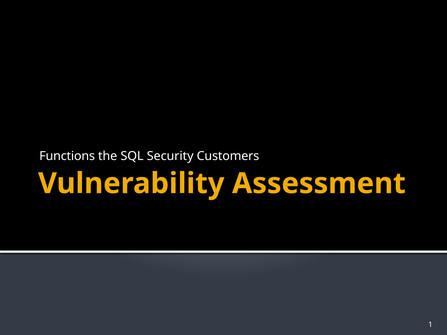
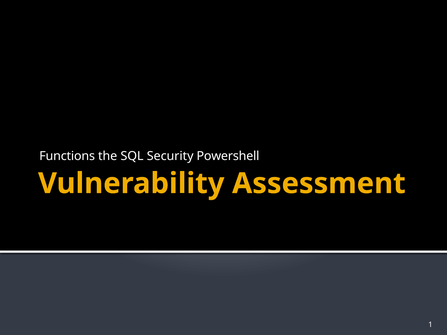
Customers: Customers -> Powershell (228, 156)
